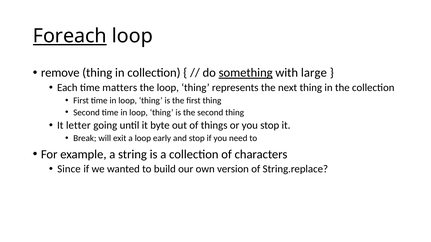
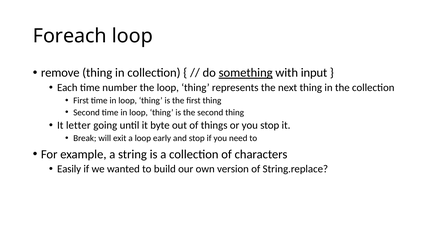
Foreach underline: present -> none (70, 36)
large: large -> input (314, 73)
matters: matters -> number (120, 88)
Since: Since -> Easily (69, 169)
